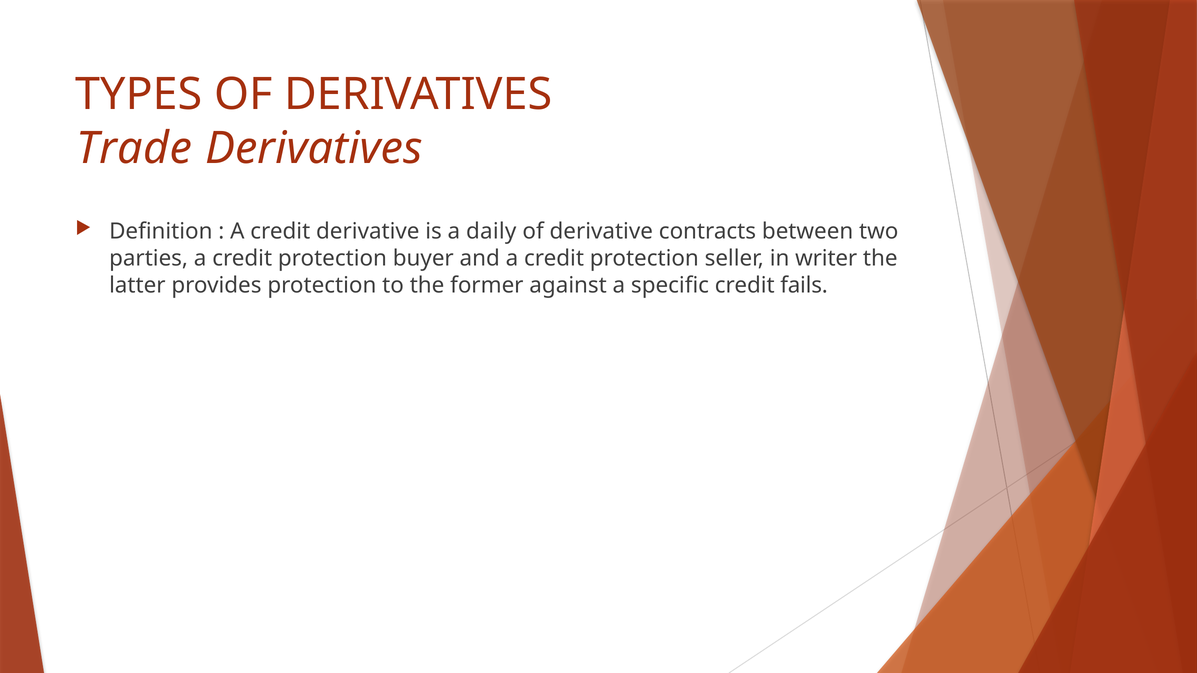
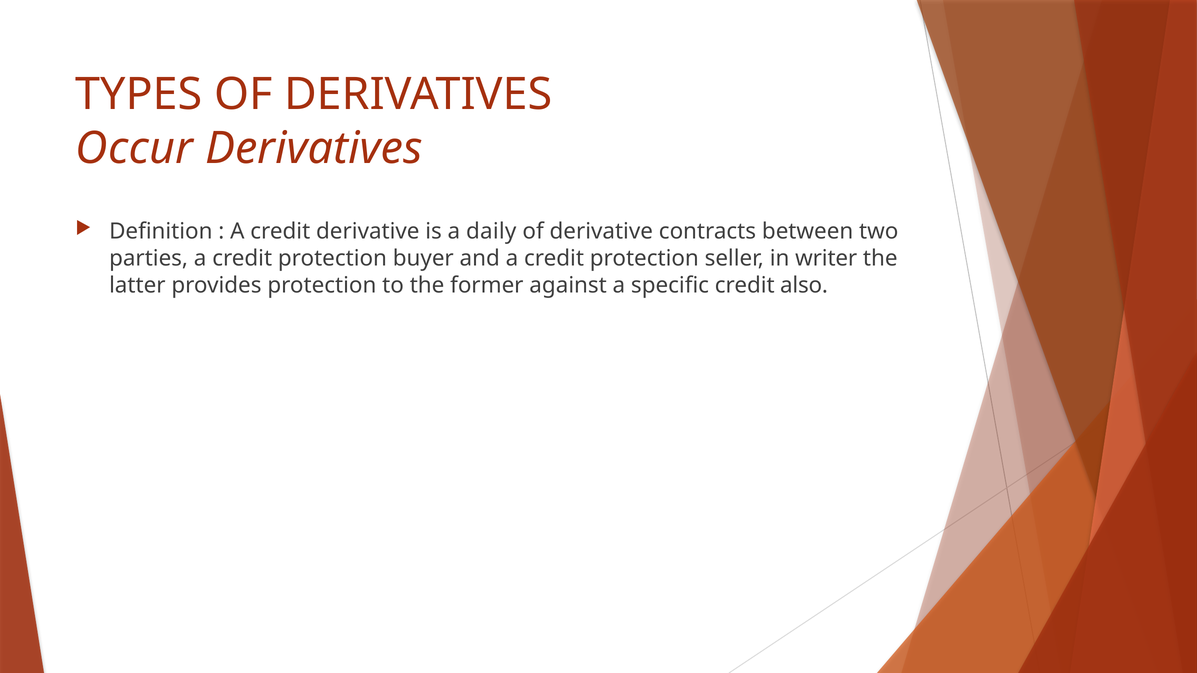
Trade: Trade -> Occur (134, 148)
fails: fails -> also (804, 286)
